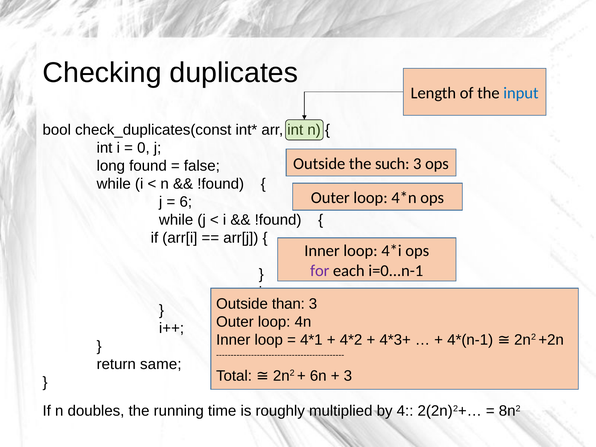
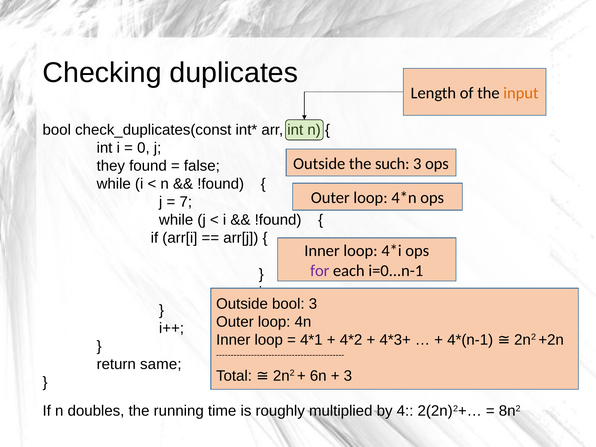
input colour: blue -> orange (521, 93)
long: long -> they (111, 166)
6: 6 -> 7 (186, 202)
Outside than: than -> bool (288, 304)
